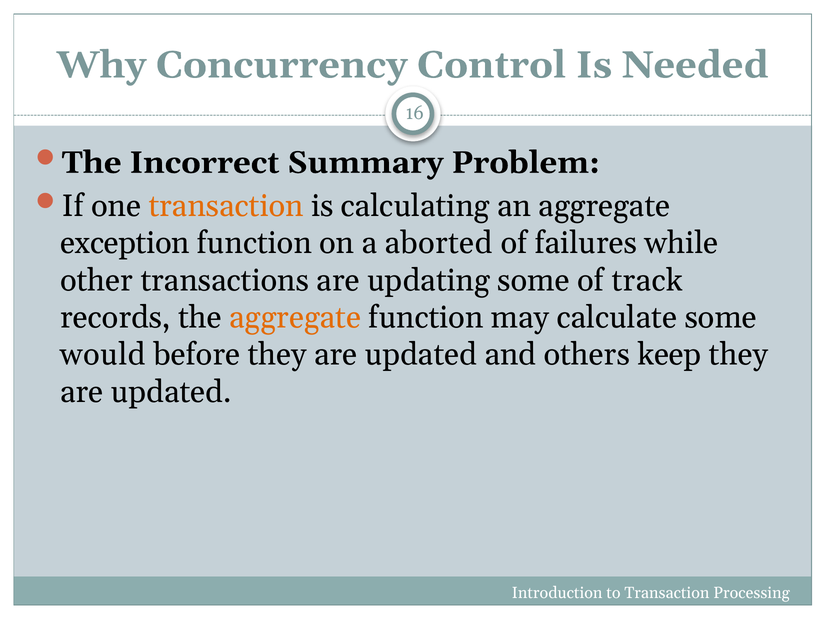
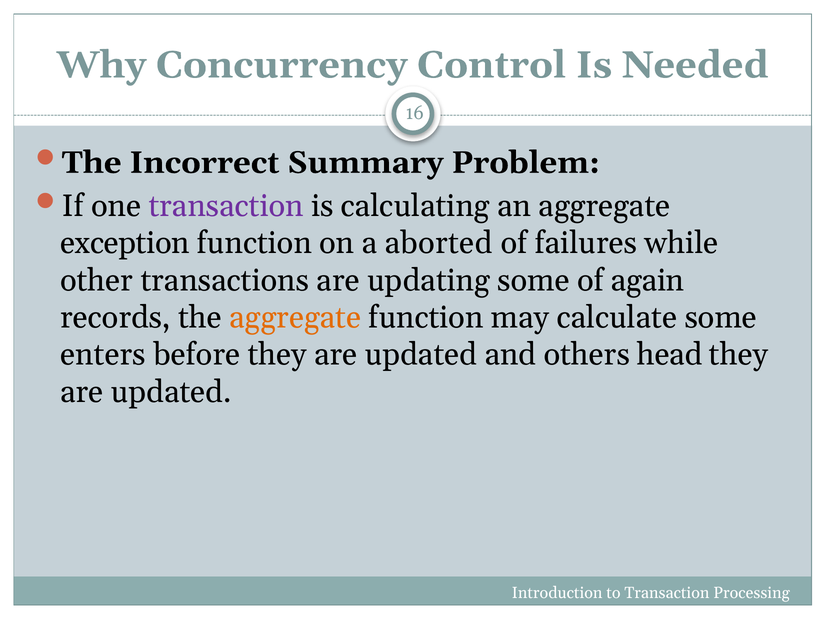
transaction colour: orange -> purple (226, 206)
track: track -> again (648, 281)
would: would -> enters (103, 355)
keep: keep -> head (670, 355)
